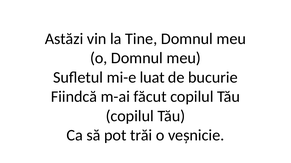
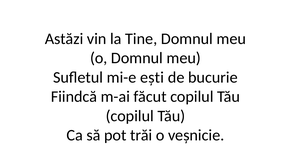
luat: luat -> ești (152, 78)
